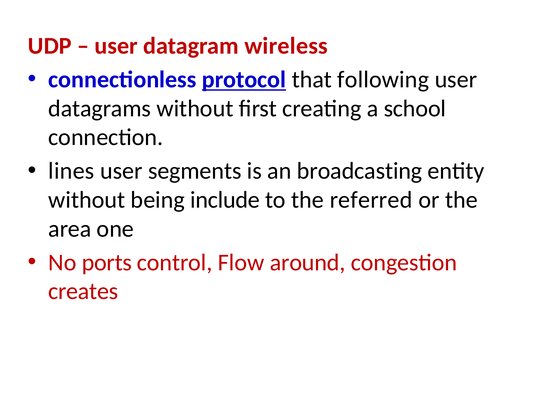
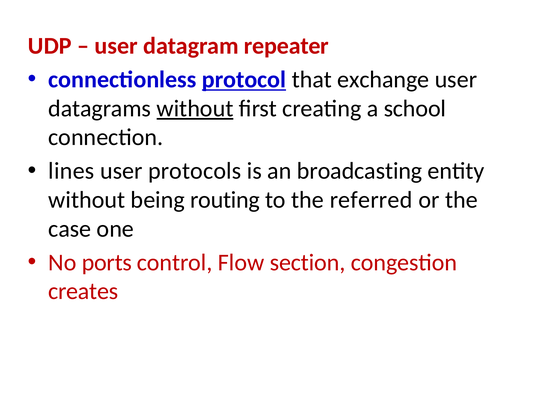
wireless: wireless -> repeater (286, 46)
following: following -> exchange (383, 80)
without underline: none -> present (195, 109)
segments: segments -> protocols (195, 171)
include: include -> routing (225, 200)
area: area -> case (70, 229)
around: around -> section (308, 263)
